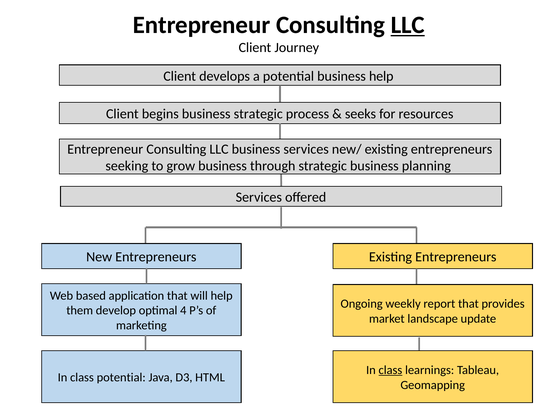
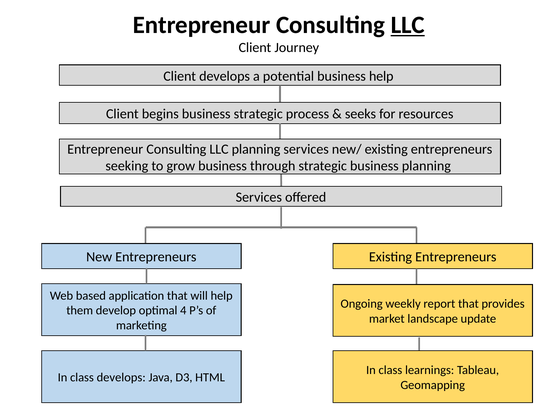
LLC business: business -> planning (256, 149)
class underline: present -> none (390, 370)
class potential: potential -> develops (121, 378)
